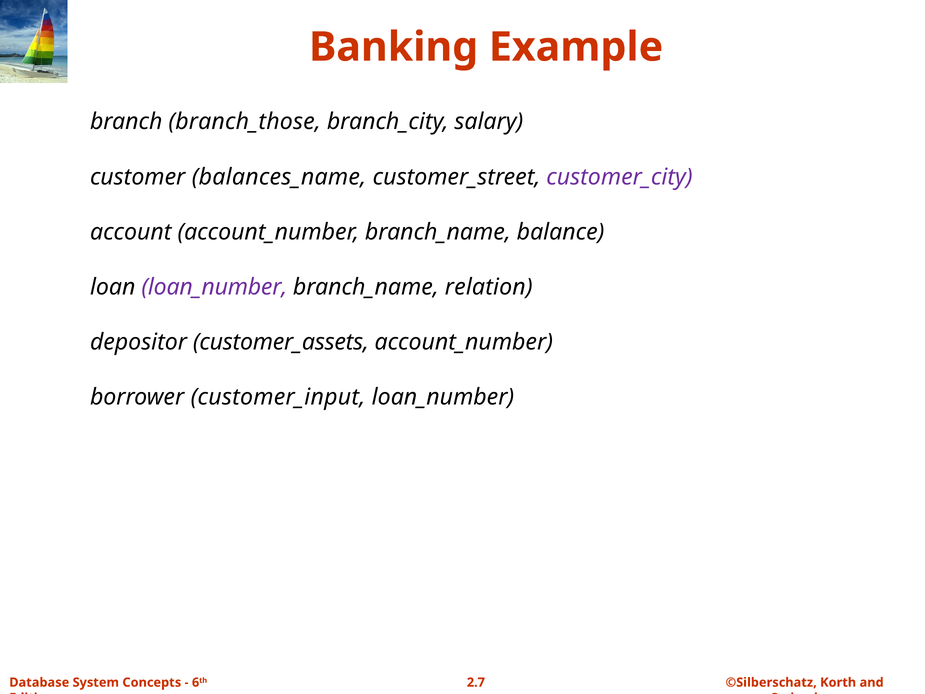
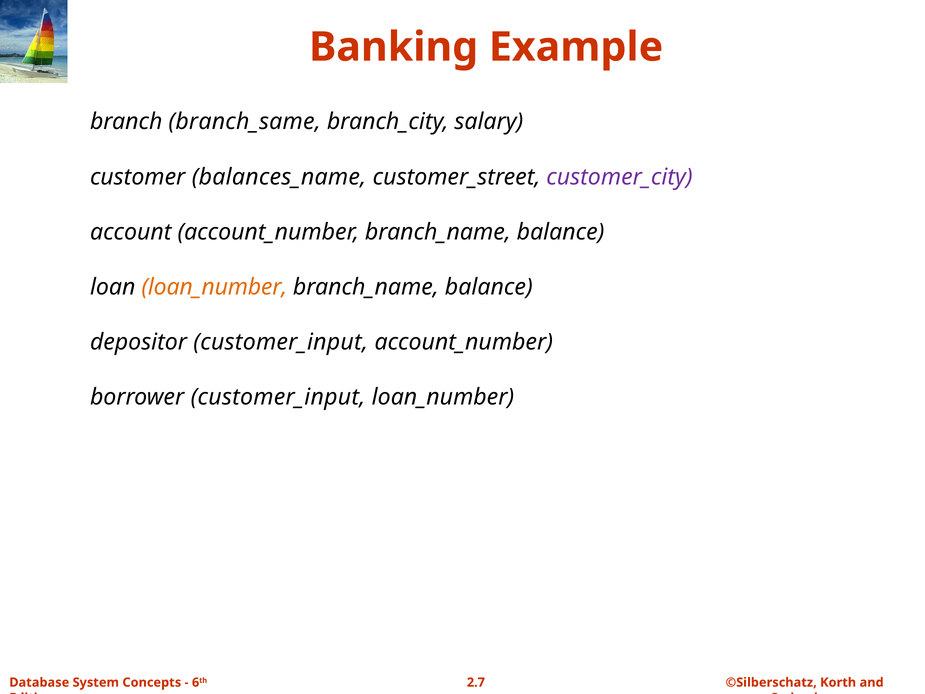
branch_those: branch_those -> branch_same (245, 122)
loan_number colour: purple -> orange (214, 287)
relation: relation -> balance (489, 287)
depositor customer_assets: customer_assets -> customer_input (281, 342)
